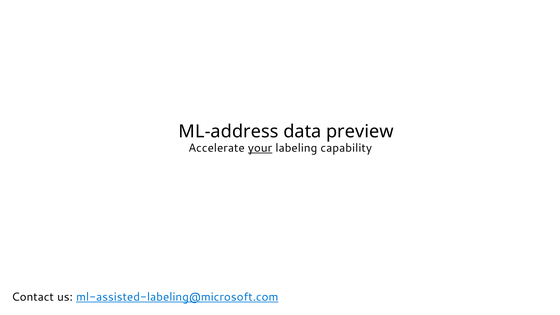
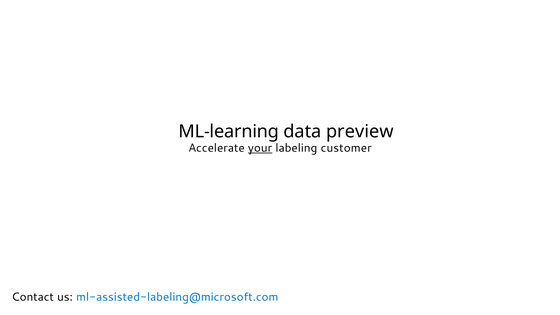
ML-address: ML-address -> ML-learning (229, 132)
capability: capability -> customer (346, 148)
ml-assisted-labeling@microsoft.com underline: present -> none (177, 297)
